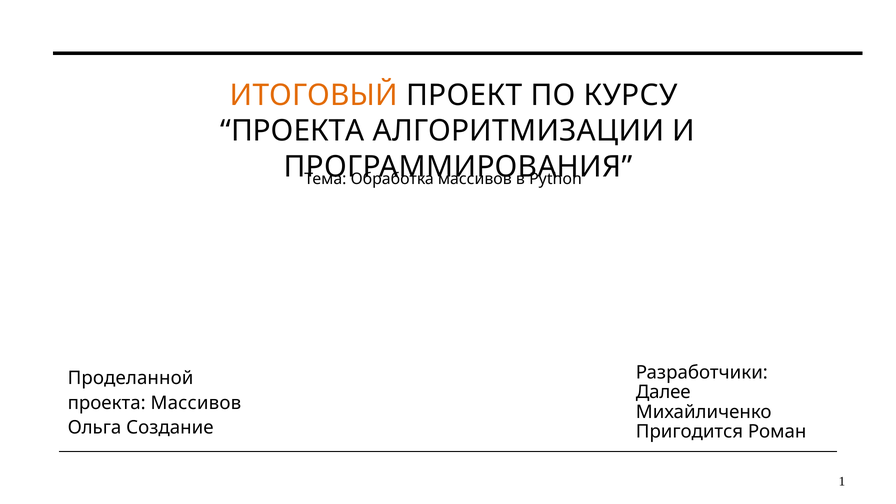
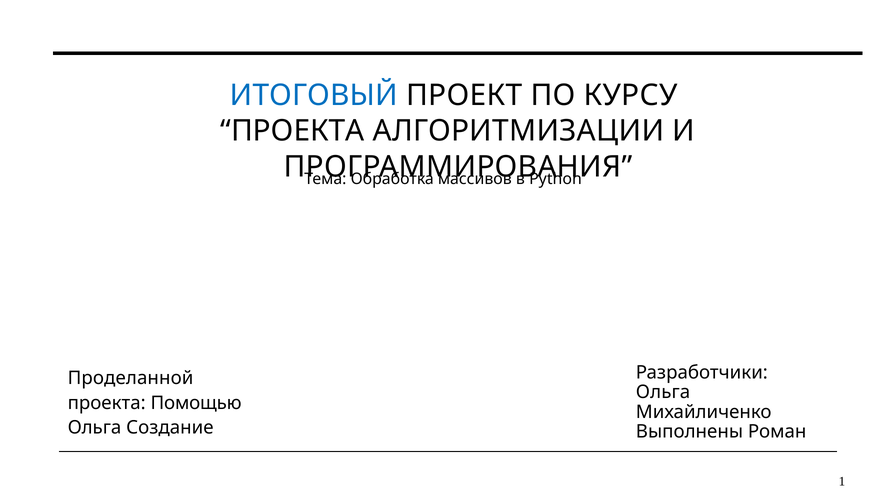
ИТОГОВЫЙ colour: orange -> blue (314, 95)
Далее: Далее -> Ольга (663, 392)
проекта Массивов: Массивов -> Помощью (196, 403)
Пригодится: Пригодится -> Выполнены (689, 432)
